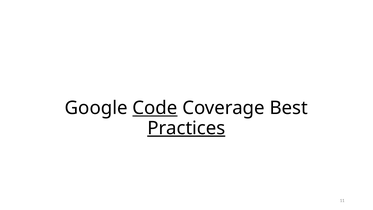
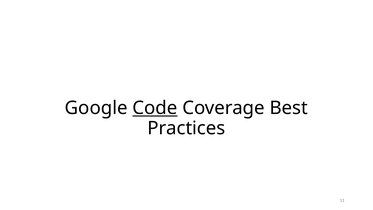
Practices underline: present -> none (186, 128)
